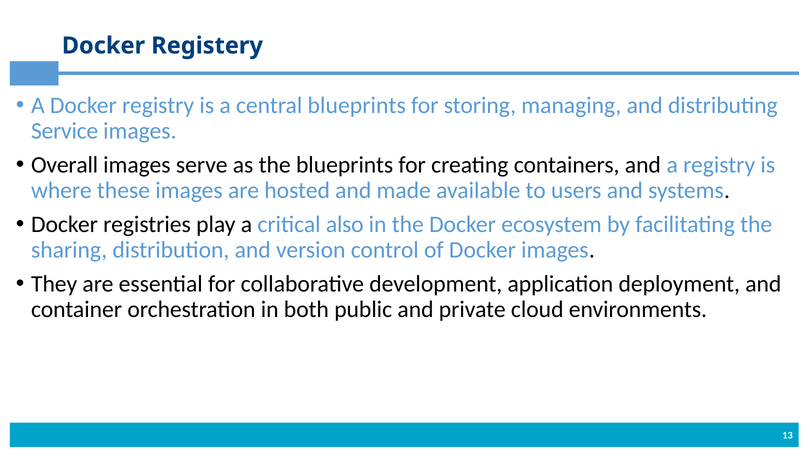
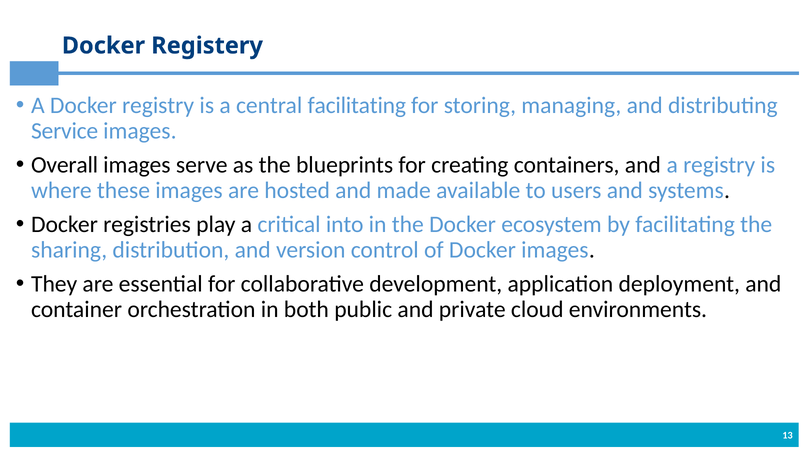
central blueprints: blueprints -> facilitating (357, 105)
also: also -> into (345, 224)
